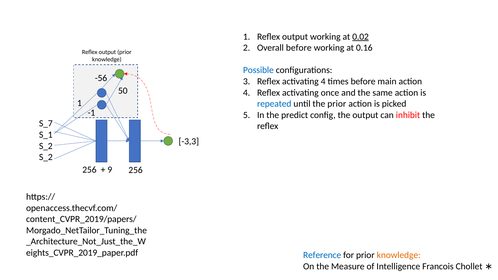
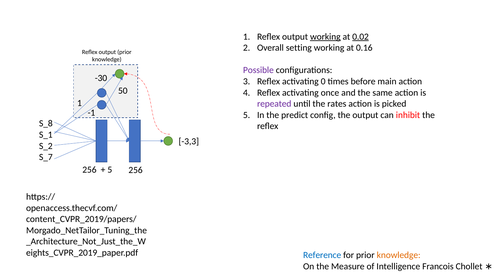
working underline: none -> present (325, 37)
Overall before: before -> setting (299, 48)
Possible colour: blue -> purple (258, 70)
-56: -56 -> -30 (101, 78)
activating 4: 4 -> 0 (323, 81)
repeated colour: blue -> purple (274, 104)
the prior: prior -> rates (337, 104)
S_7: S_7 -> S_8 (46, 124)
S_2: S_2 -> S_7 (46, 157)
9: 9 -> 5 (110, 170)
